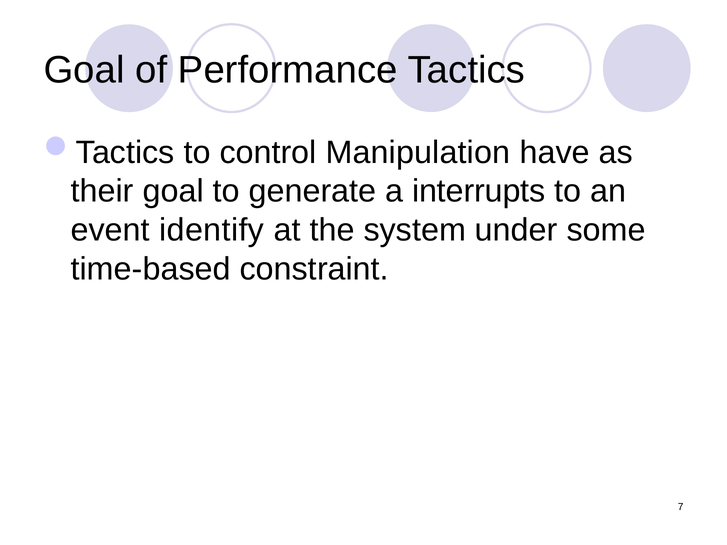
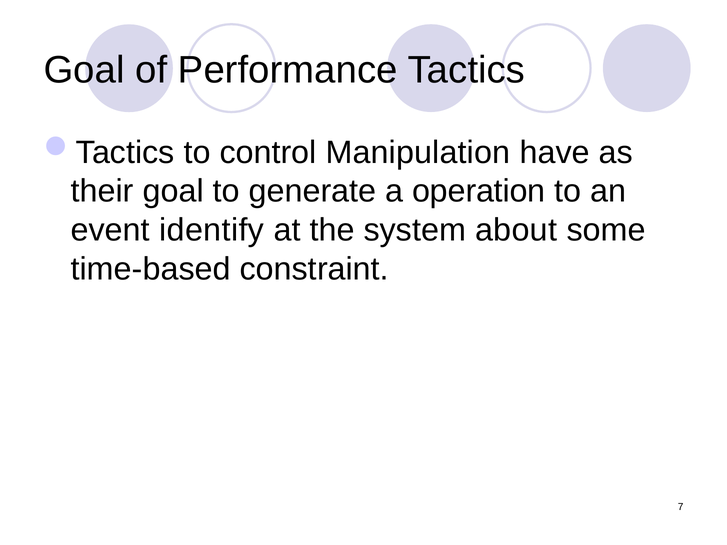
interrupts: interrupts -> operation (479, 191)
under: under -> about (516, 230)
